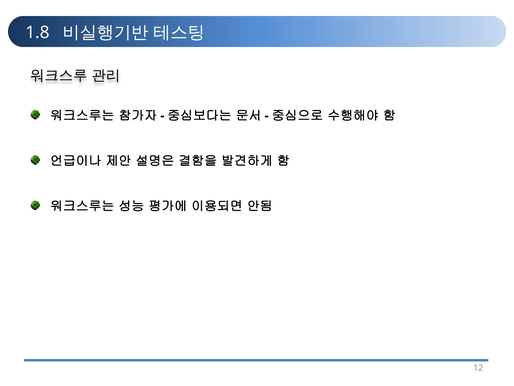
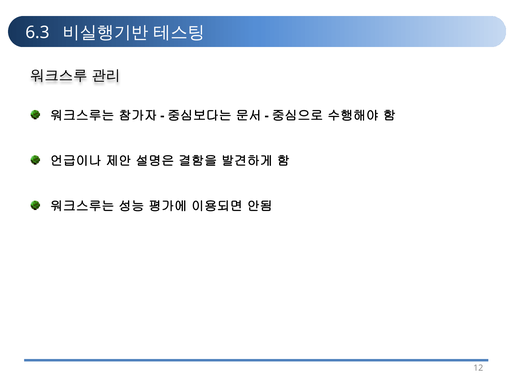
1.8: 1.8 -> 6.3 (38, 32)
